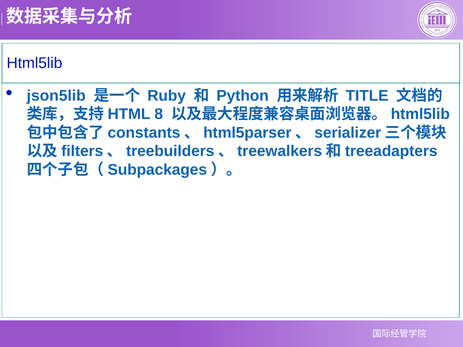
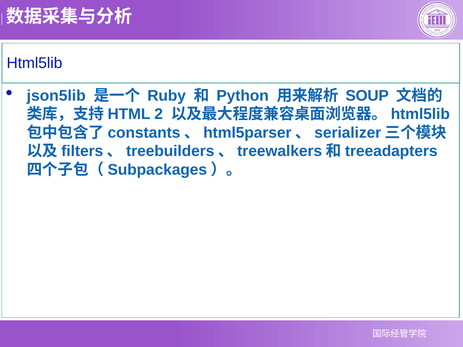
TITLE: TITLE -> SOUP (367, 96)
8: 8 -> 2 (159, 114)
